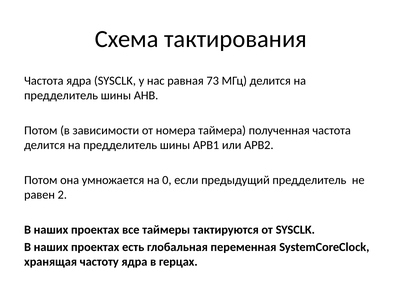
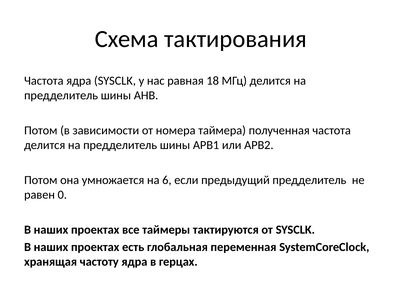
73: 73 -> 18 (213, 81)
0: 0 -> 6 (167, 180)
2: 2 -> 0 (62, 194)
